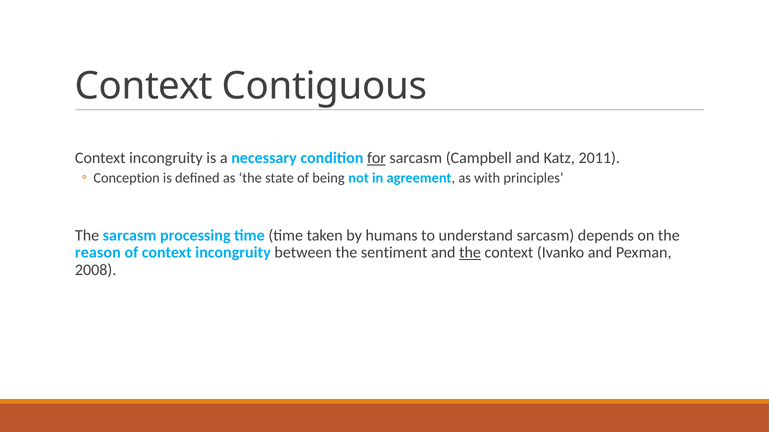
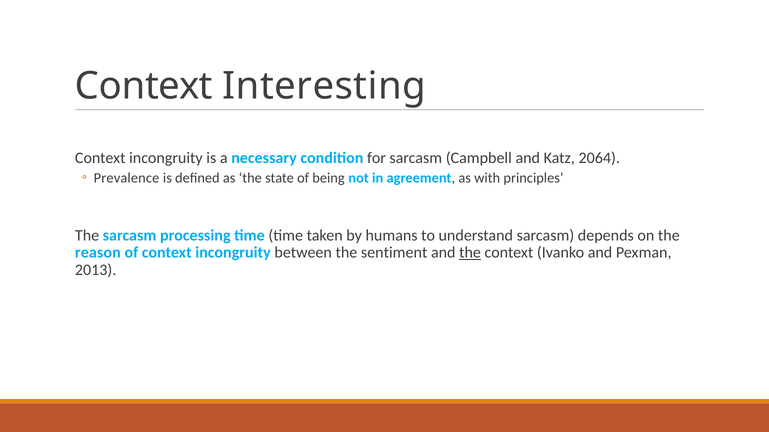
Contiguous: Contiguous -> Interesting (324, 86)
for underline: present -> none (376, 158)
2011: 2011 -> 2064 (599, 158)
Conception: Conception -> Prevalence (127, 178)
2008: 2008 -> 2013 (96, 270)
